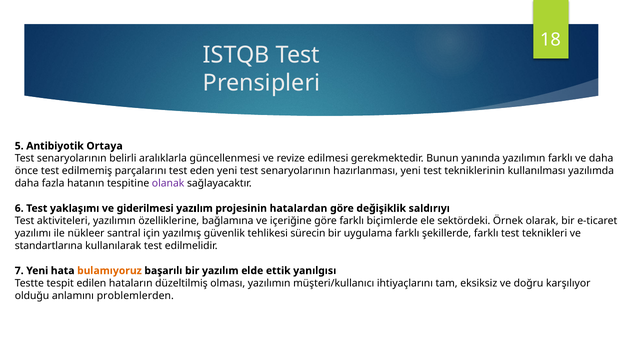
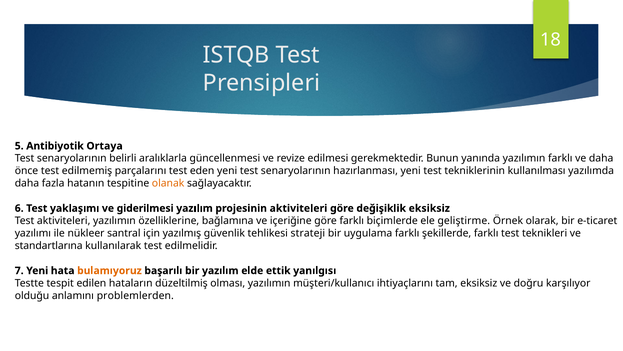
olanak colour: purple -> orange (168, 183)
projesinin hatalardan: hatalardan -> aktiviteleri (298, 208)
değişiklik saldırıyı: saldırıyı -> eksiksiz (429, 208)
sektördeki: sektördeki -> geliştirme (464, 220)
sürecin: sürecin -> strateji (308, 233)
